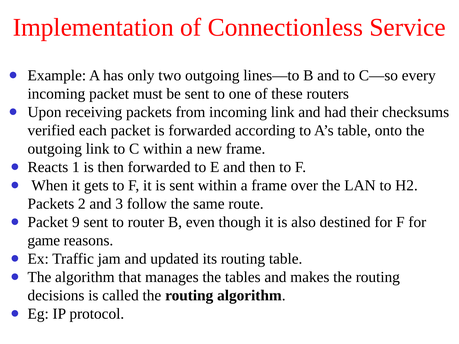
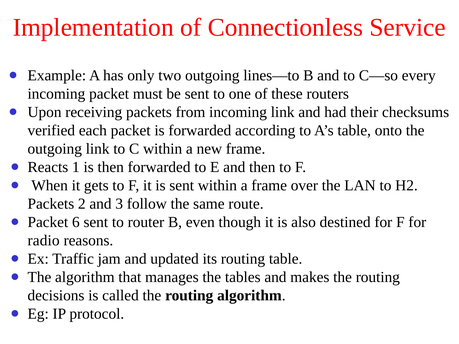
9: 9 -> 6 (76, 222)
game: game -> radio (44, 241)
